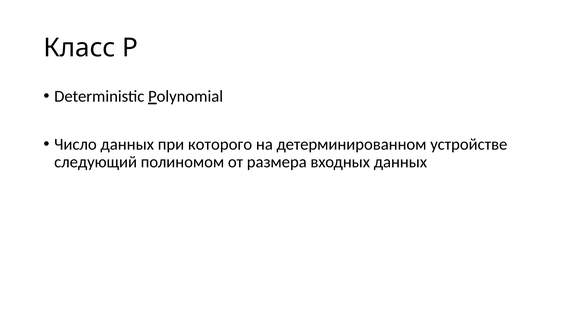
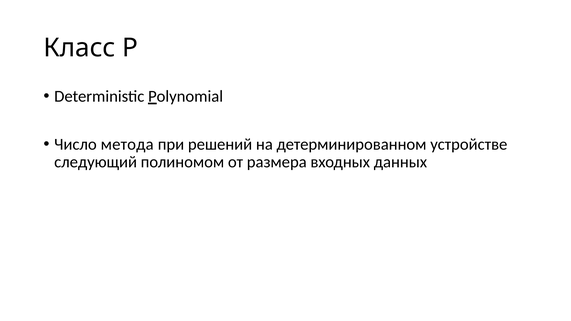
Число данных: данных -> метода (127, 144)
которого: которого -> решений (220, 144)
